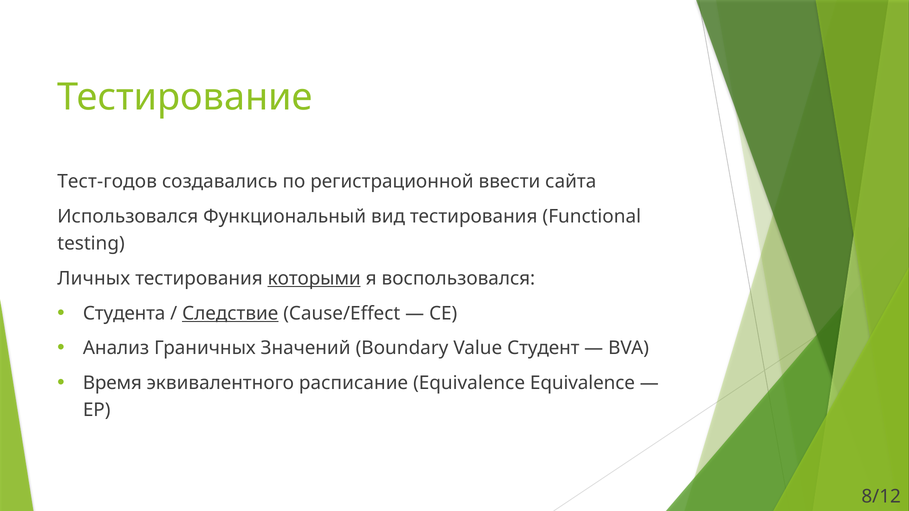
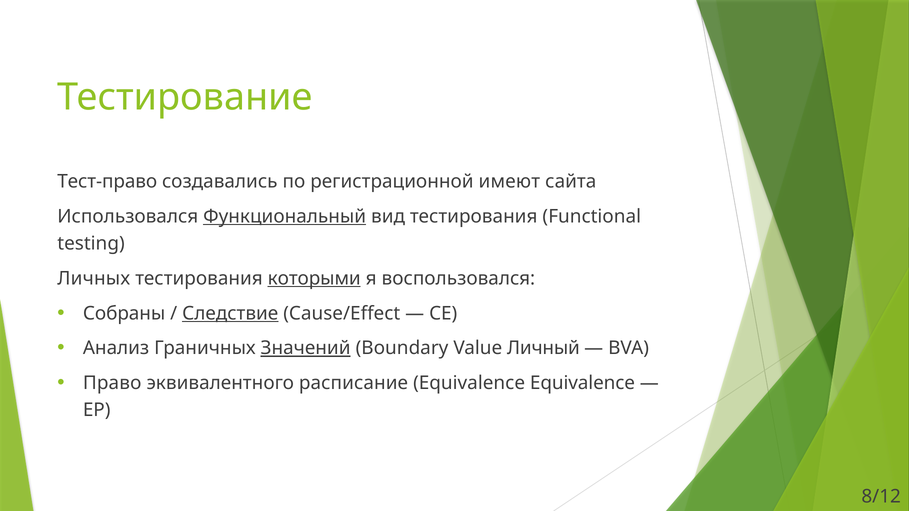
Тест-годов: Тест-годов -> Тест-право (107, 182)
ввести: ввести -> имеют (509, 182)
Функциональный underline: none -> present (285, 217)
Студента: Студента -> Собраны (124, 314)
Значений underline: none -> present (306, 348)
Студент: Студент -> Личный (543, 348)
Время: Время -> Право (112, 383)
